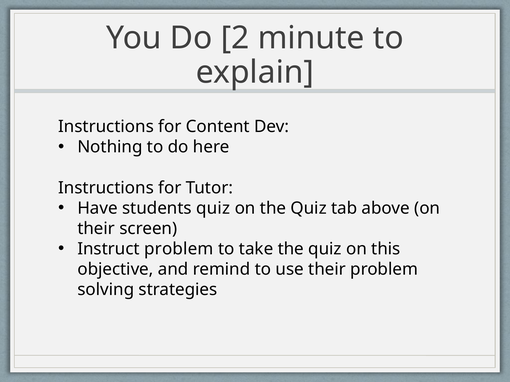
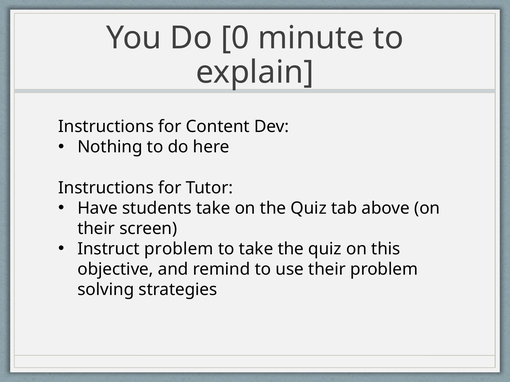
2: 2 -> 0 (235, 38)
students quiz: quiz -> take (213, 208)
